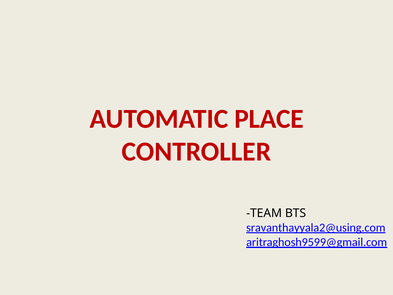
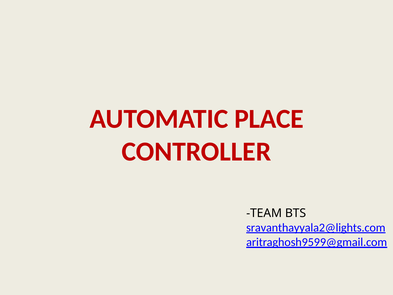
sravanthayyala2@using.com: sravanthayyala2@using.com -> sravanthayyala2@lights.com (316, 227)
